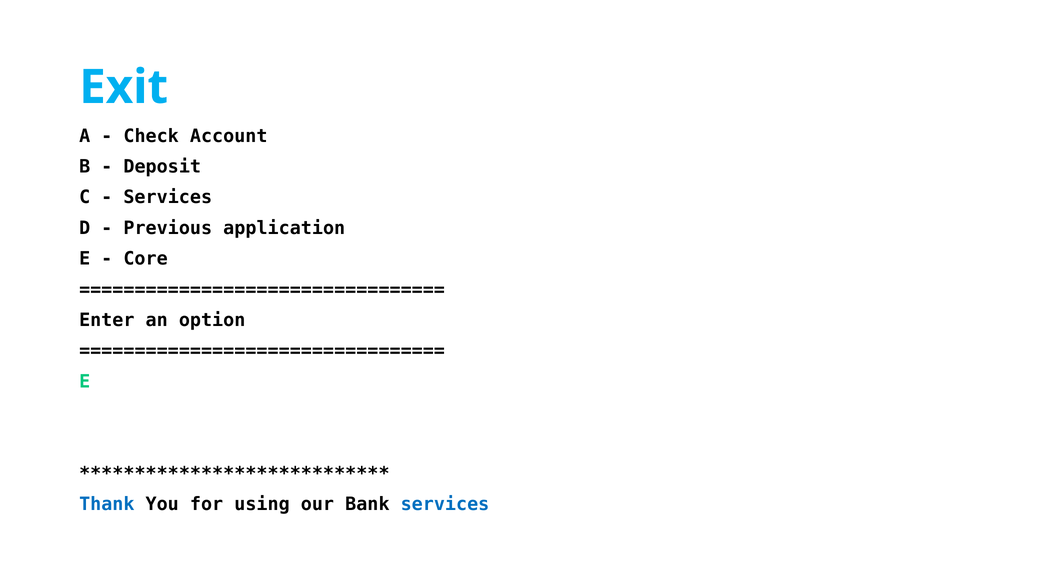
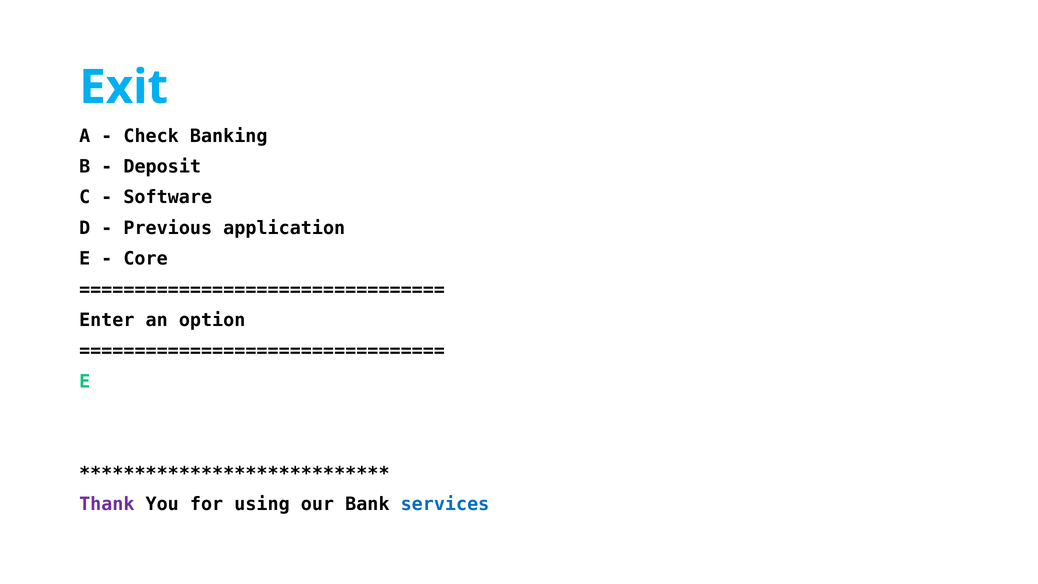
Account: Account -> Banking (229, 136)
Services: Services -> Software (168, 197)
Thank colour: blue -> purple (107, 504)
